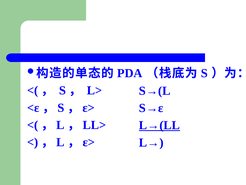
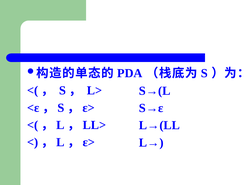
L→(LL underline: present -> none (159, 125)
